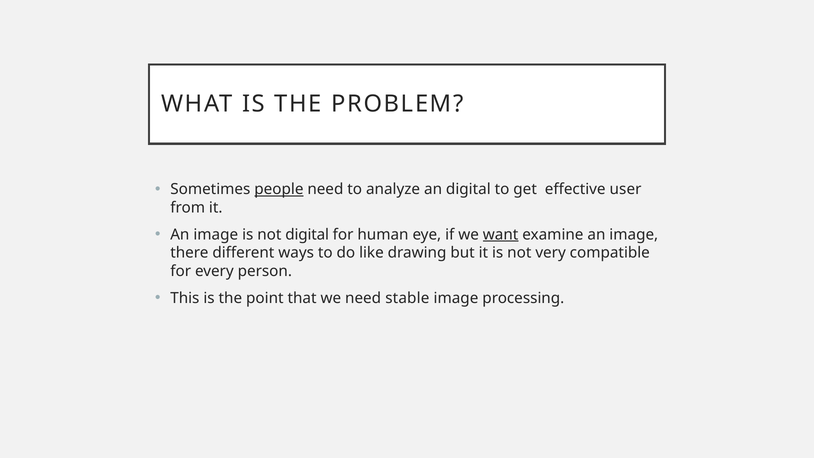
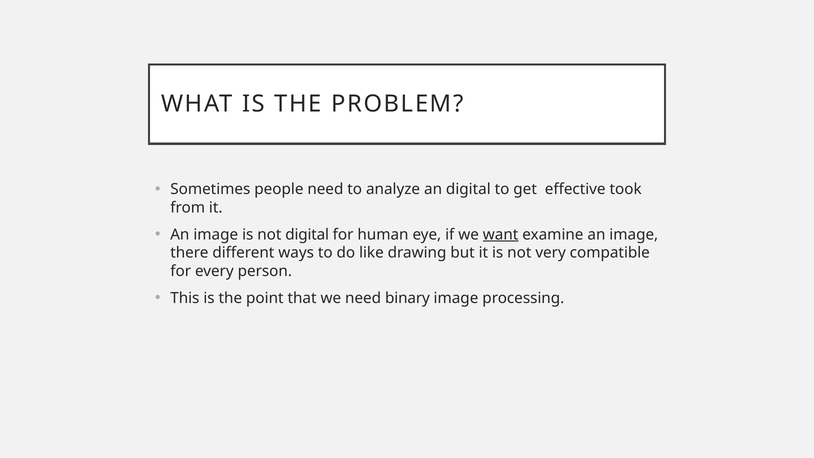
people underline: present -> none (279, 189)
user: user -> took (626, 189)
stable: stable -> binary (407, 298)
